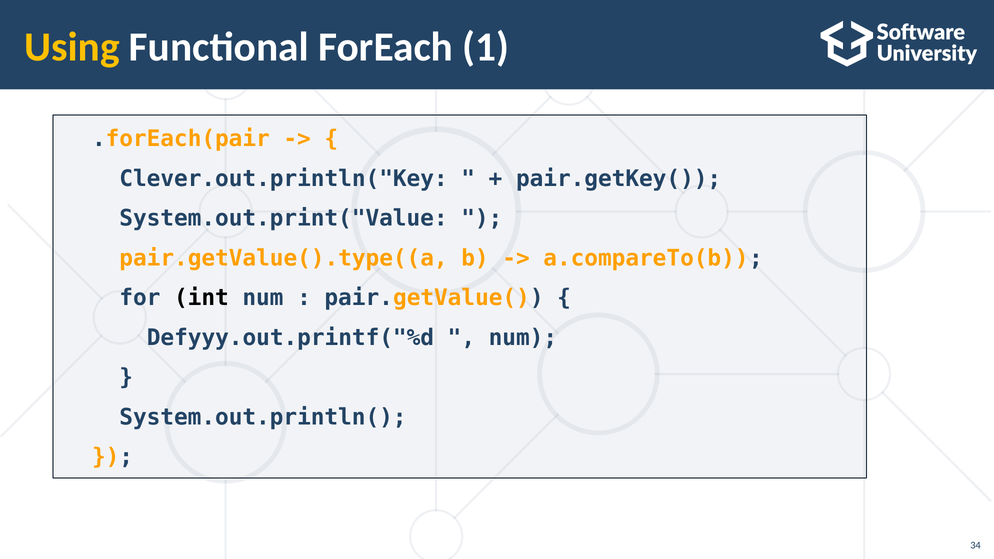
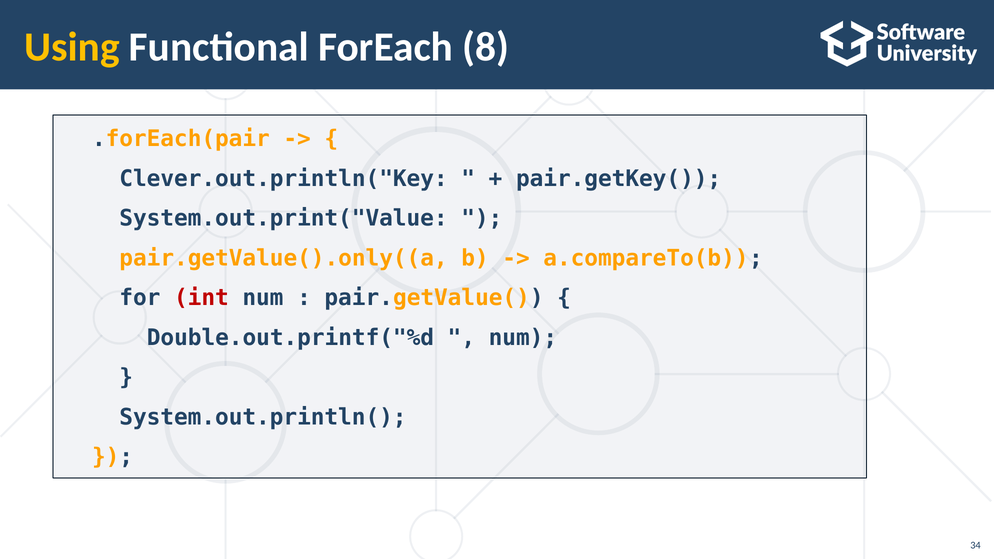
1: 1 -> 8 (486, 47)
pair.getValue().type((a: pair.getValue().type((a -> pair.getValue().only((a (284, 258)
int colour: black -> red (201, 298)
Defyyy.out.printf("%d: Defyyy.out.printf("%d -> Double.out.printf("%d (290, 338)
